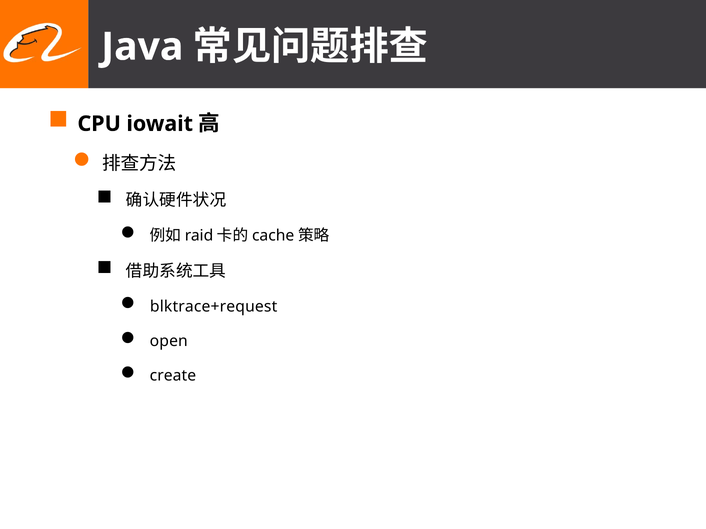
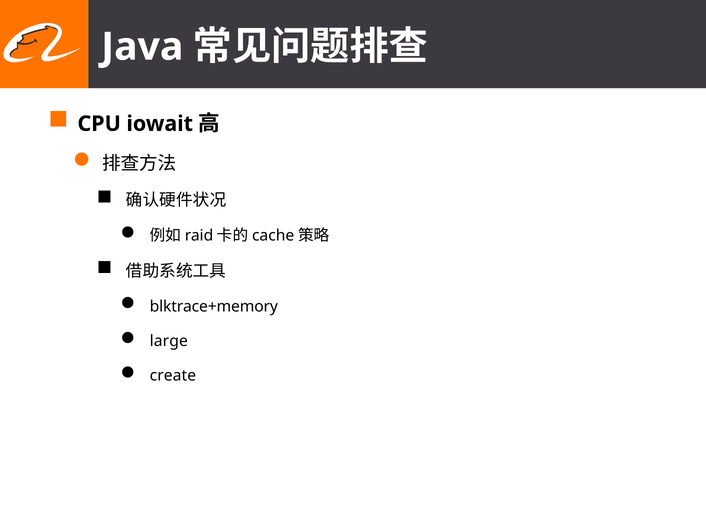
blktrace+request: blktrace+request -> blktrace+memory (214, 307)
open: open -> large (169, 341)
